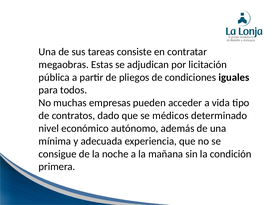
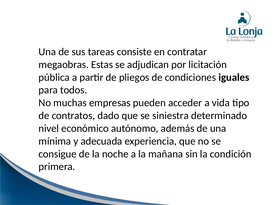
médicos: médicos -> siniestra (170, 115)
